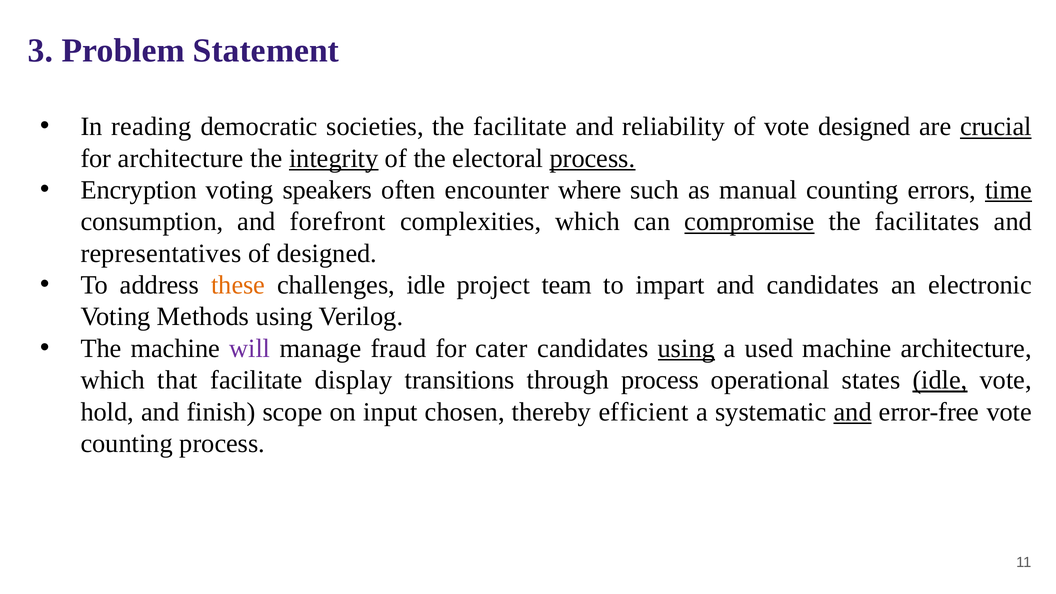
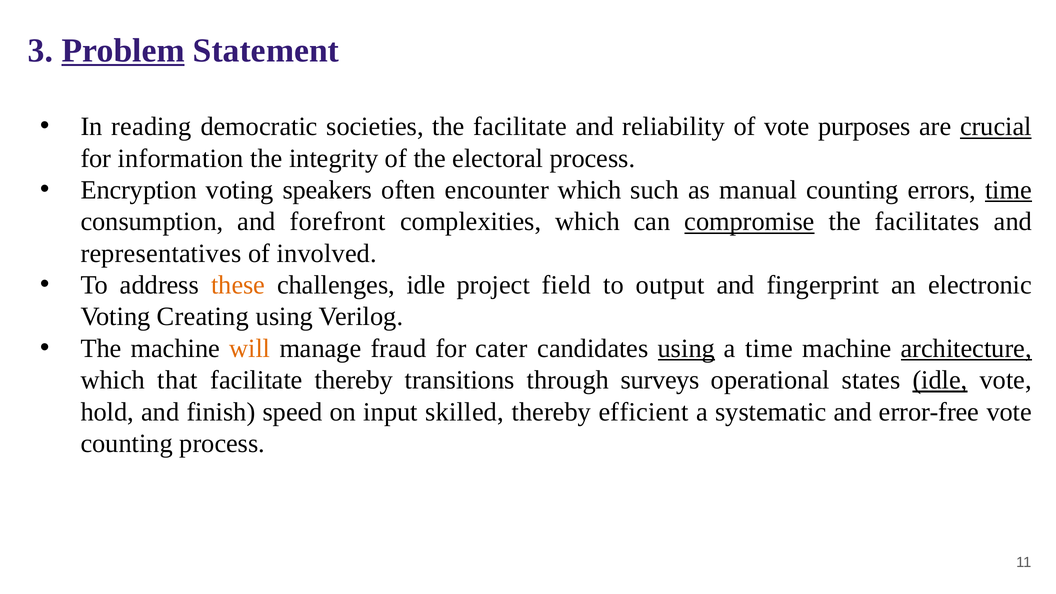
Problem underline: none -> present (123, 51)
vote designed: designed -> purposes (864, 127)
for architecture: architecture -> information (181, 158)
integrity underline: present -> none (334, 158)
process underline: present -> none (592, 158)
encounter where: where -> which (590, 190)
of designed: designed -> involved (327, 253)
team: team -> field (566, 285)
impart: impart -> output (670, 285)
and candidates: candidates -> fingerprint (823, 285)
Methods: Methods -> Creating (203, 317)
will colour: purple -> orange (250, 348)
a used: used -> time (769, 348)
architecture underline: none -> present (966, 348)
facilitate display: display -> thereby (354, 380)
through process: process -> surveys (660, 380)
scope: scope -> speed (293, 412)
chosen: chosen -> skilled (465, 412)
and underline: present -> none (853, 412)
